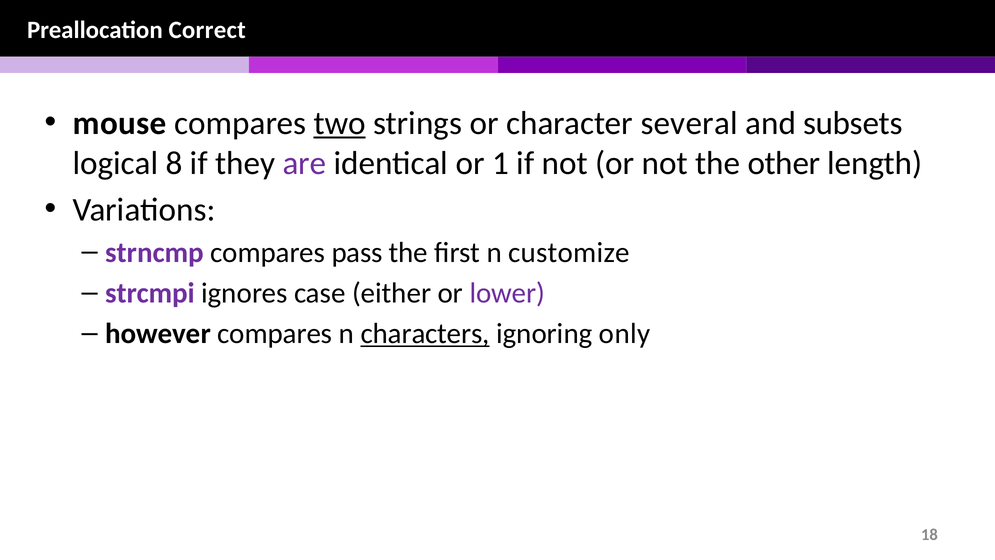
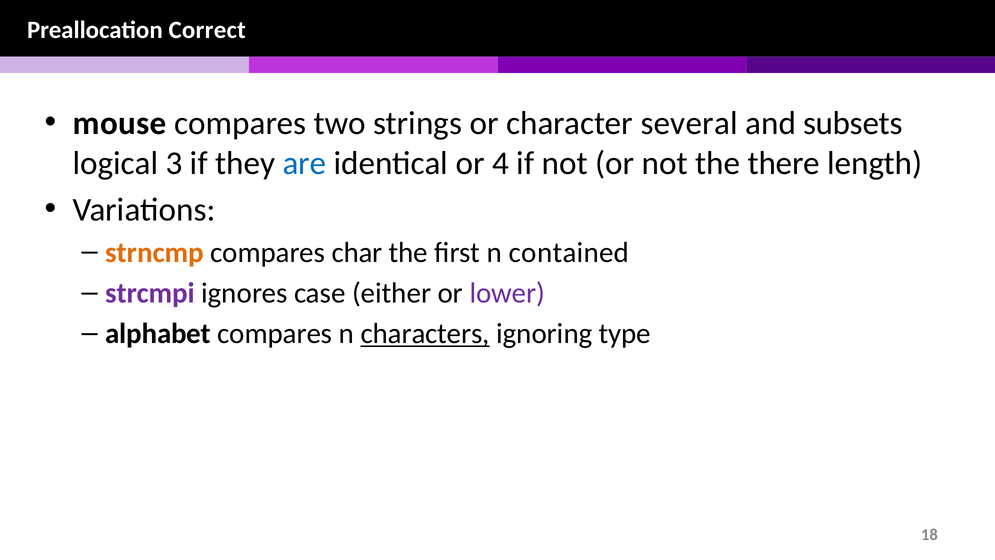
two underline: present -> none (340, 123)
8: 8 -> 3 (174, 163)
are colour: purple -> blue (304, 163)
1: 1 -> 4 (501, 163)
other: other -> there (784, 163)
strncmp colour: purple -> orange (154, 252)
pass: pass -> char (357, 252)
customize: customize -> contained (569, 252)
however: however -> alphabet (158, 334)
only: only -> type (625, 334)
